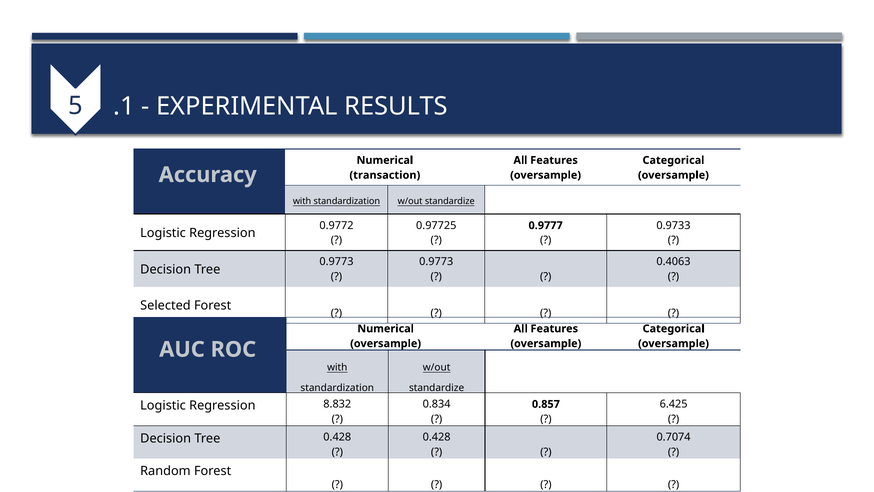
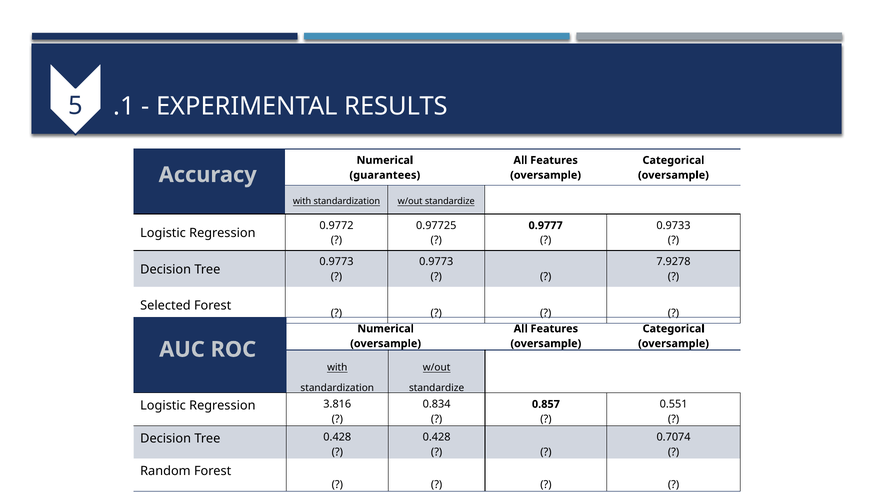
transaction: transaction -> guarantees (385, 175)
0.4063: 0.4063 -> 7.9278 (673, 262)
6.425: 6.425 -> 0.551 (674, 404)
8.832: 8.832 -> 3.816 (337, 404)
